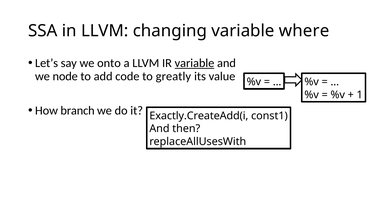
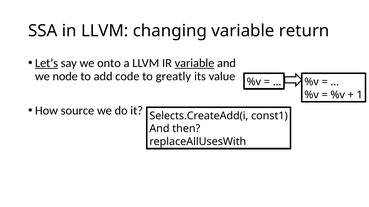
where: where -> return (304, 31)
Let’s underline: none -> present (47, 63)
branch: branch -> source (77, 111)
Exactly.CreateAdd(i: Exactly.CreateAdd(i -> Selects.CreateAdd(i (199, 116)
